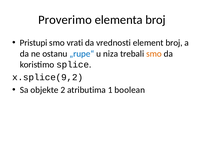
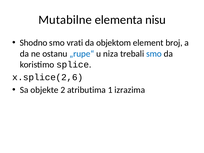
Proverimo: Proverimo -> Mutabilne (65, 20)
elementa broj: broj -> nisu (156, 20)
Pristupi: Pristupi -> Shodno (34, 43)
vrednosti: vrednosti -> objektom (114, 43)
smo colour: orange -> blue (154, 54)
x.splice(9,2: x.splice(9,2 -> x.splice(2,6 (48, 77)
boolean: boolean -> izrazima (130, 90)
